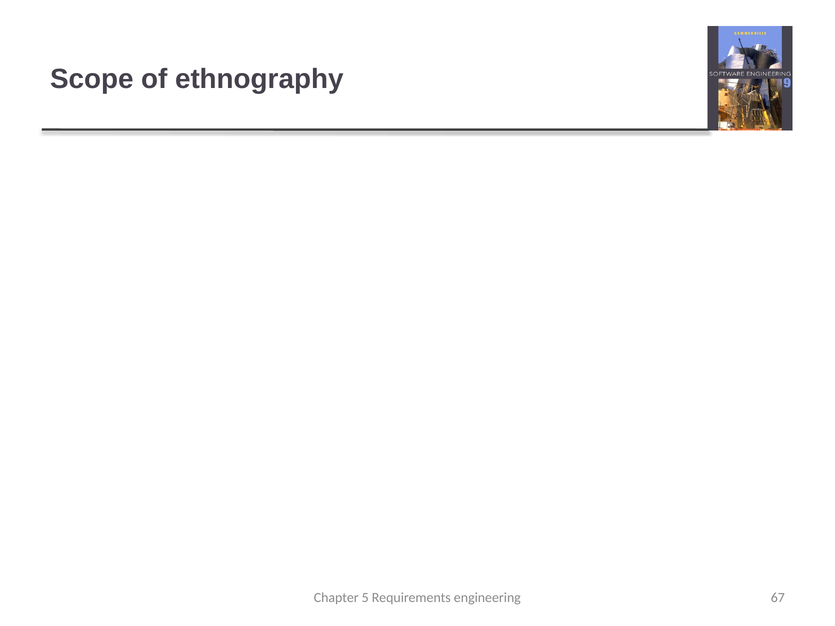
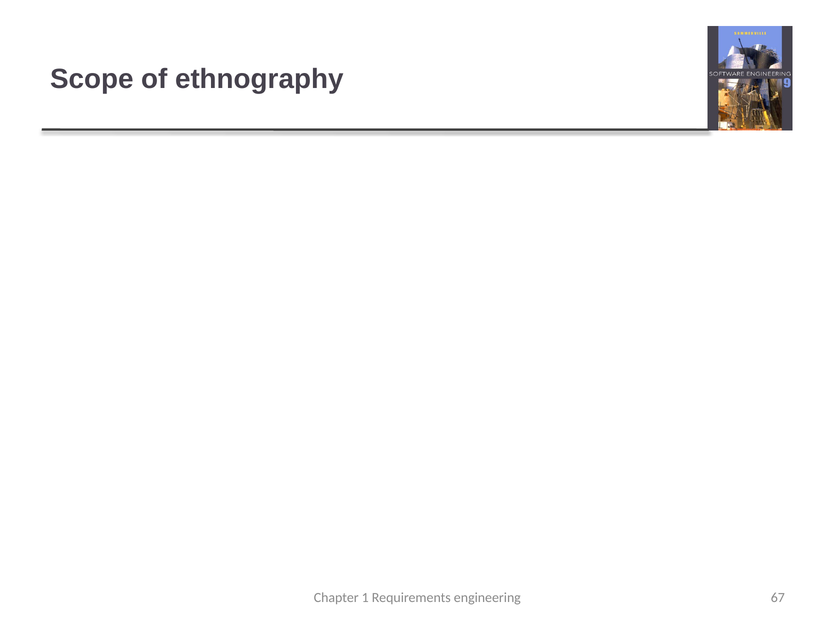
5: 5 -> 1 (365, 598)
